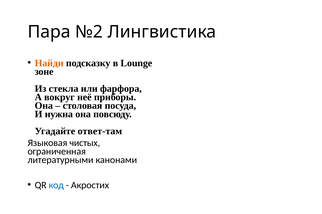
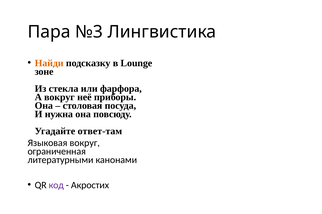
№2: №2 -> №3 (89, 32)
Языковая чистых: чистых -> вокруг (85, 143)
код colour: blue -> purple (56, 186)
